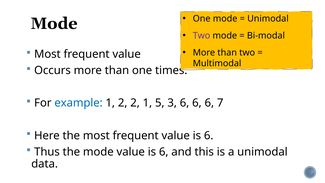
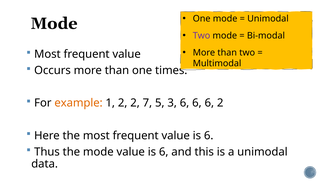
example colour: blue -> orange (79, 103)
2 1: 1 -> 7 (147, 103)
6 7: 7 -> 2 (220, 103)
